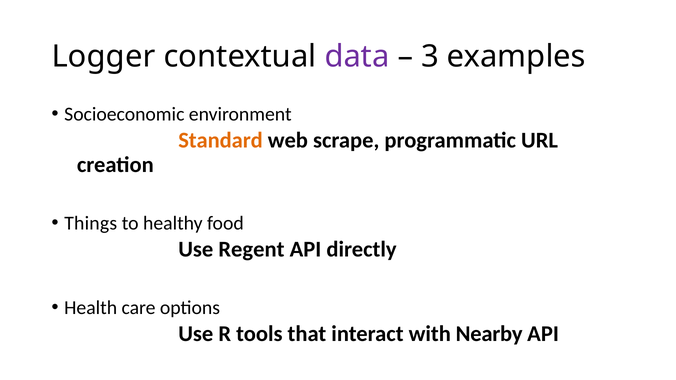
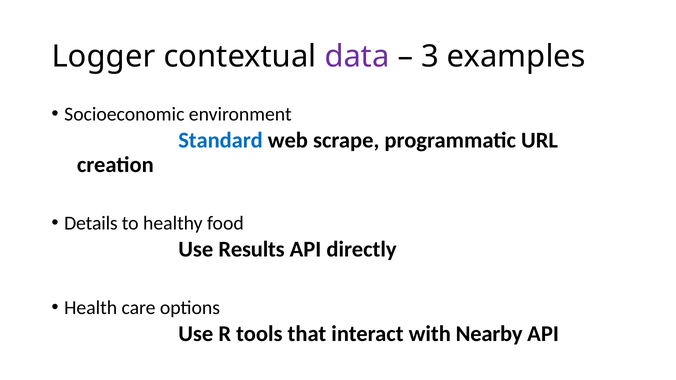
Standard colour: orange -> blue (221, 141)
Things: Things -> Details (91, 223)
Regent: Regent -> Results (252, 250)
